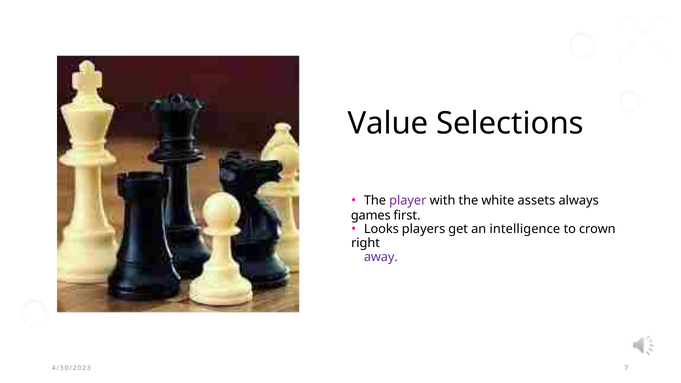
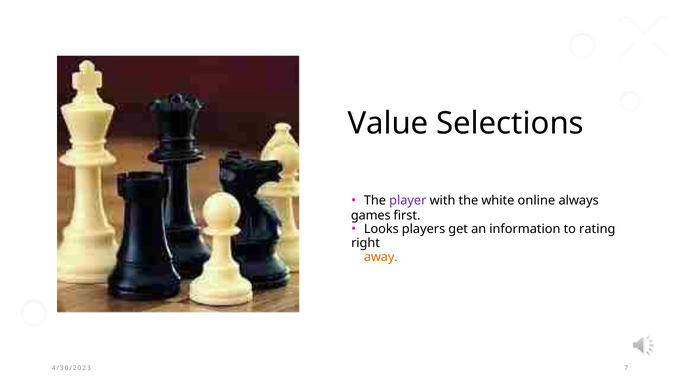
assets: assets -> online (536, 201)
intelligence: intelligence -> information (525, 229)
crown: crown -> rating (597, 229)
away colour: purple -> orange (381, 257)
